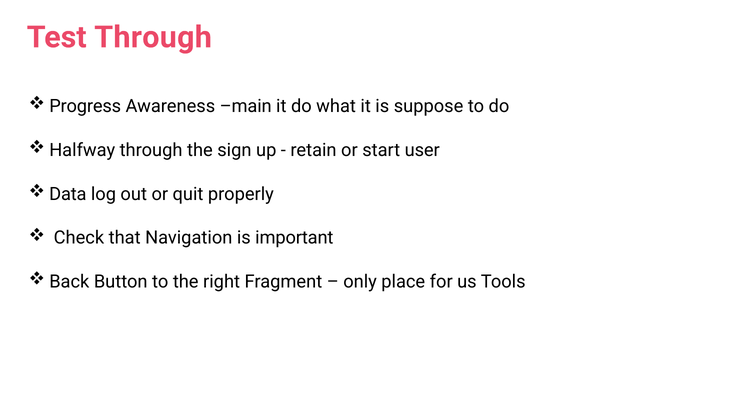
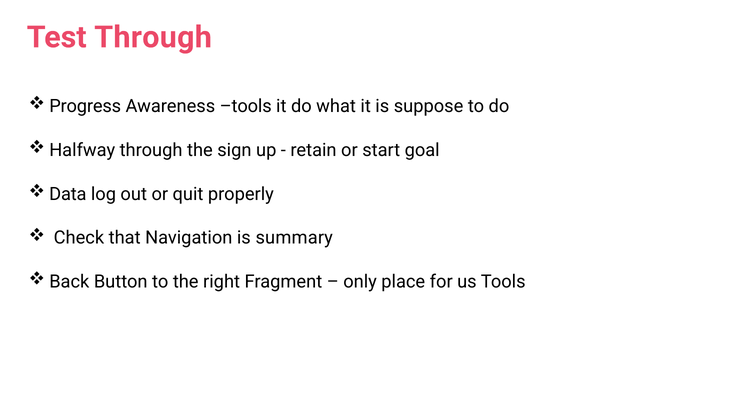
Awareness main: main -> tools (246, 106)
user: user -> goal (422, 150)
important: important -> summary (294, 238)
